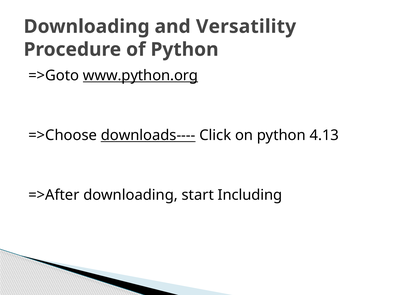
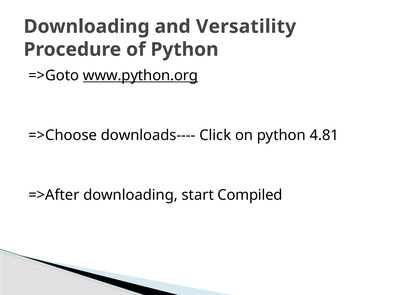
downloads---- underline: present -> none (148, 135)
4.13: 4.13 -> 4.81 (324, 135)
Including: Including -> Compiled (250, 195)
